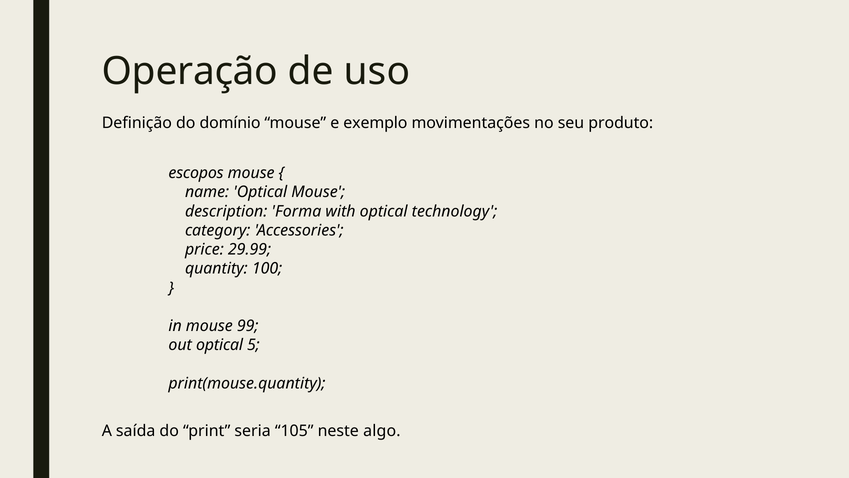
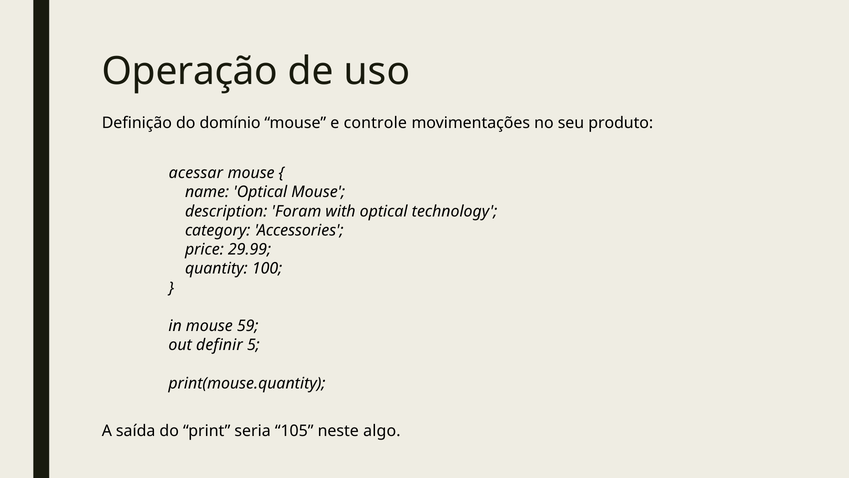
exemplo: exemplo -> controle (375, 123)
escopos: escopos -> acessar (196, 173)
Forma: Forma -> Foram (296, 211)
99: 99 -> 59 (248, 326)
out optical: optical -> definir (219, 345)
